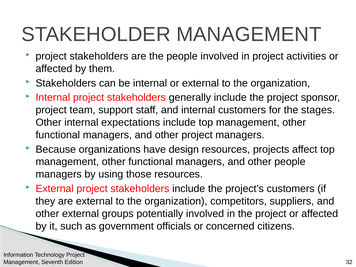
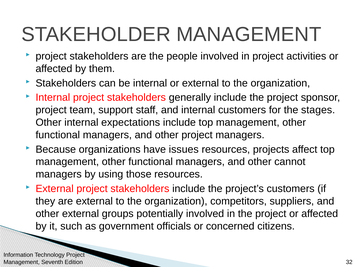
design: design -> issues (184, 149)
other people: people -> cannot (290, 162)
